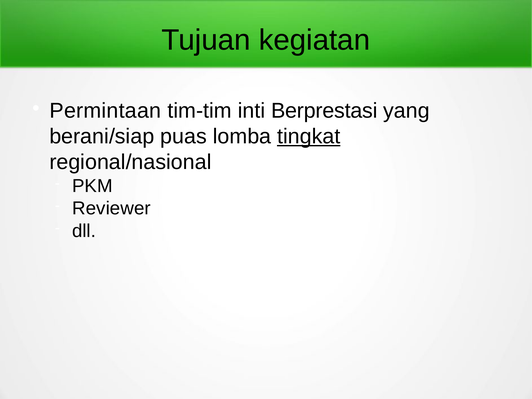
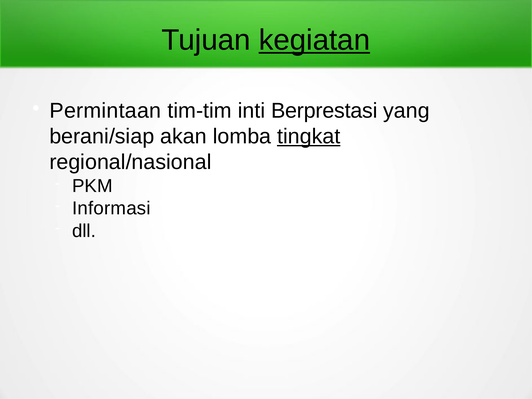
kegiatan underline: none -> present (314, 40)
puas: puas -> akan (184, 136)
Reviewer: Reviewer -> Informasi (111, 208)
